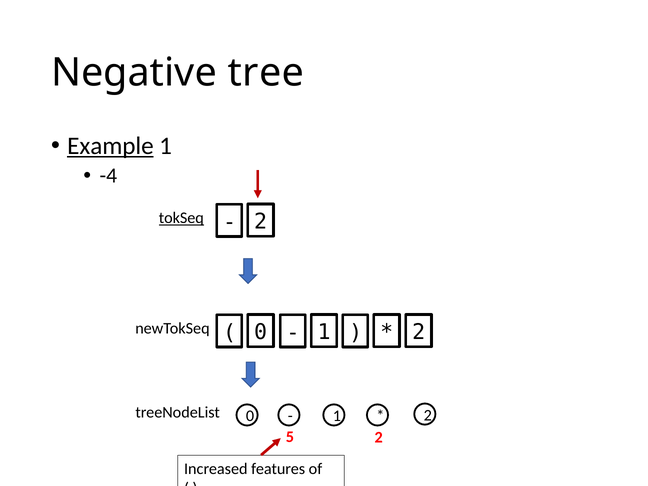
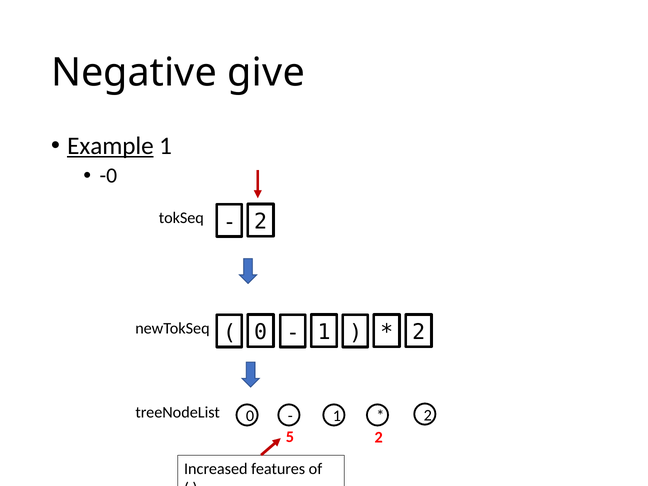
tree: tree -> give (266, 73)
-4: -4 -> -0 (108, 176)
tokSeq underline: present -> none (181, 218)
